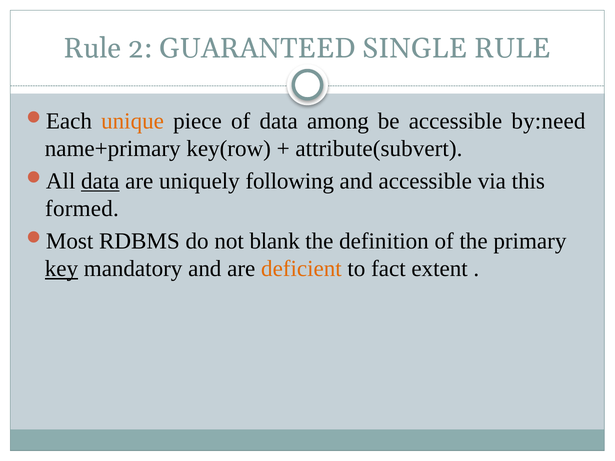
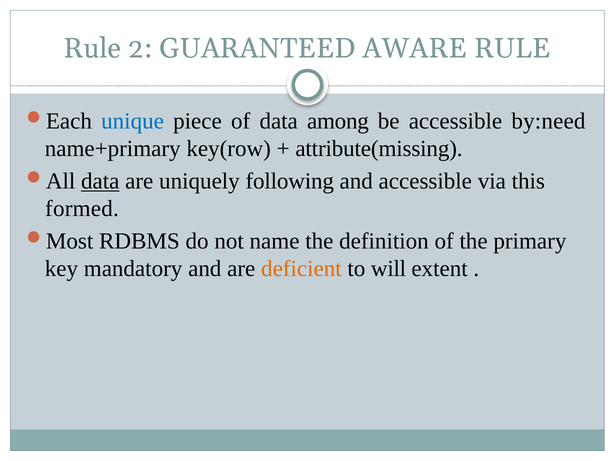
SINGLE: SINGLE -> AWARE (415, 48)
unique colour: orange -> blue (133, 121)
attribute(subvert: attribute(subvert -> attribute(missing (379, 149)
blank: blank -> name (275, 241)
key underline: present -> none (61, 269)
fact: fact -> will (389, 269)
